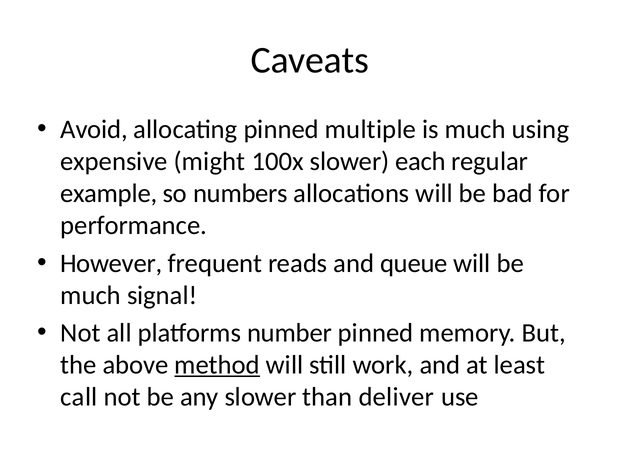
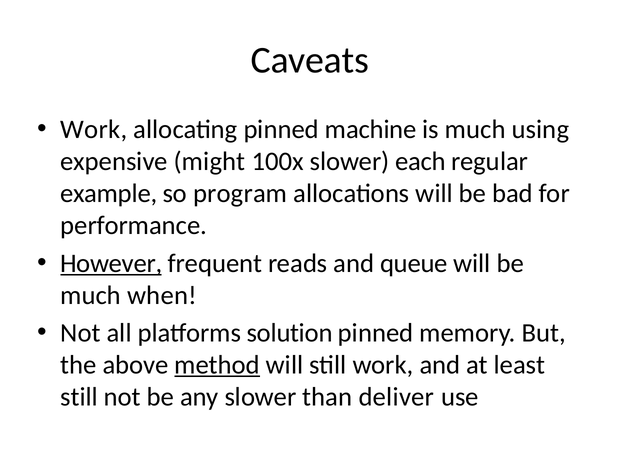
Avoid: Avoid -> Work (94, 129)
multiple: multiple -> machine (371, 129)
numbers: numbers -> program (240, 194)
However underline: none -> present (111, 263)
signal: signal -> when (162, 295)
number: number -> solution (290, 333)
call: call -> still (79, 397)
